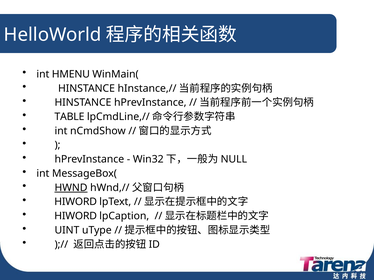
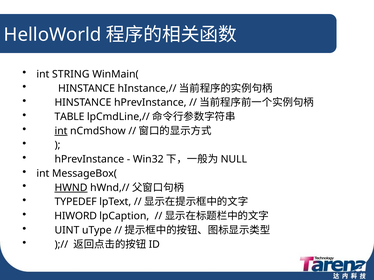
HMENU: HMENU -> STRING (71, 74)
int underline: none -> present (61, 131)
HIWORD: HIWORD -> TYPEDEF (76, 202)
